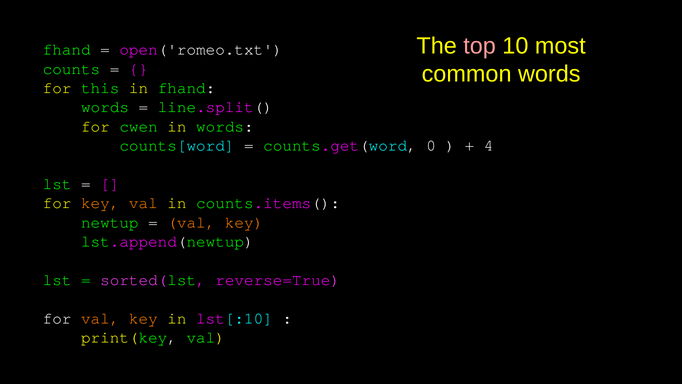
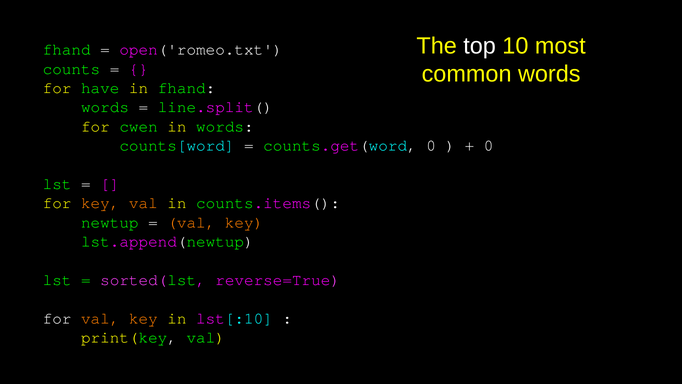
top colour: pink -> white (480, 46)
this: this -> have (100, 88)
4: 4 -> 0 (489, 145)
